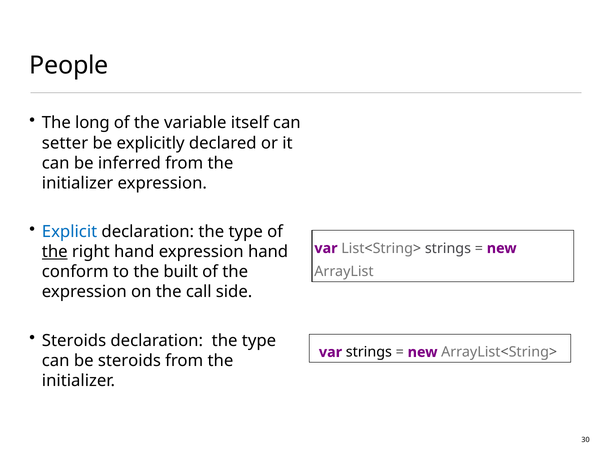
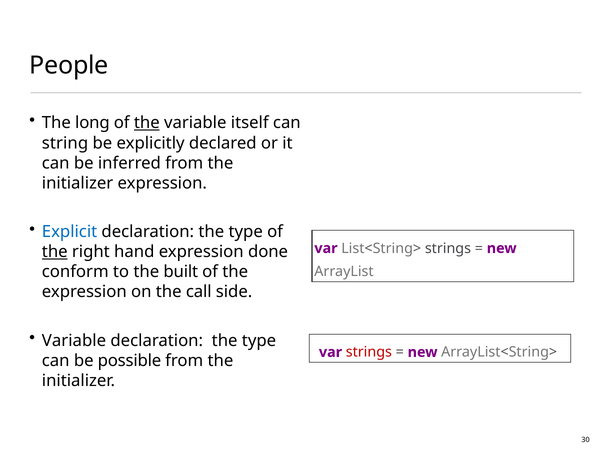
the underline: none -> present (147, 123)
setter: setter -> string (65, 143)
expression hand: hand -> done (268, 252)
Steroids: Steroids -> Variable (74, 341)
strings colour: black -> red (369, 352)
be steroids: steroids -> possible (129, 361)
